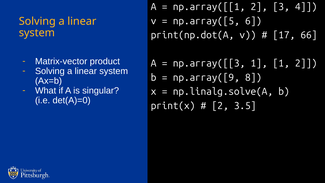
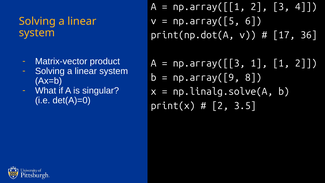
66: 66 -> 36 (309, 35)
